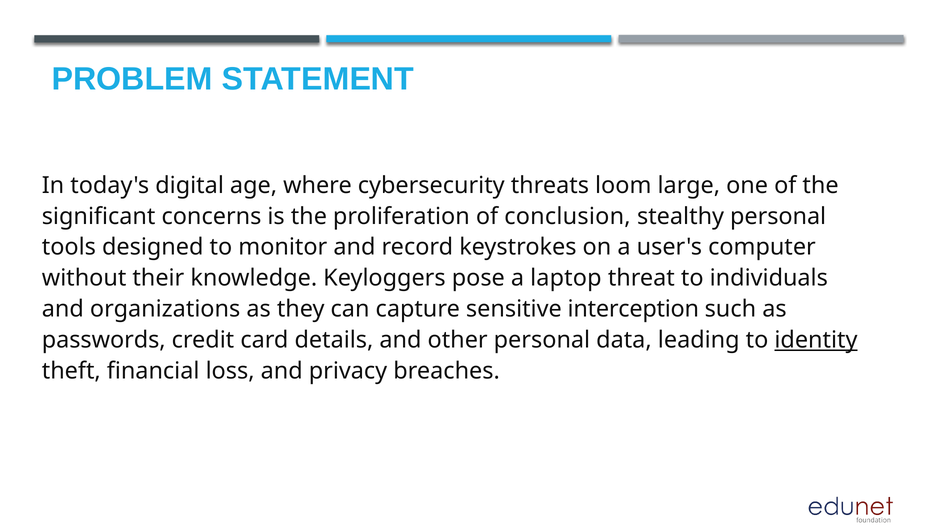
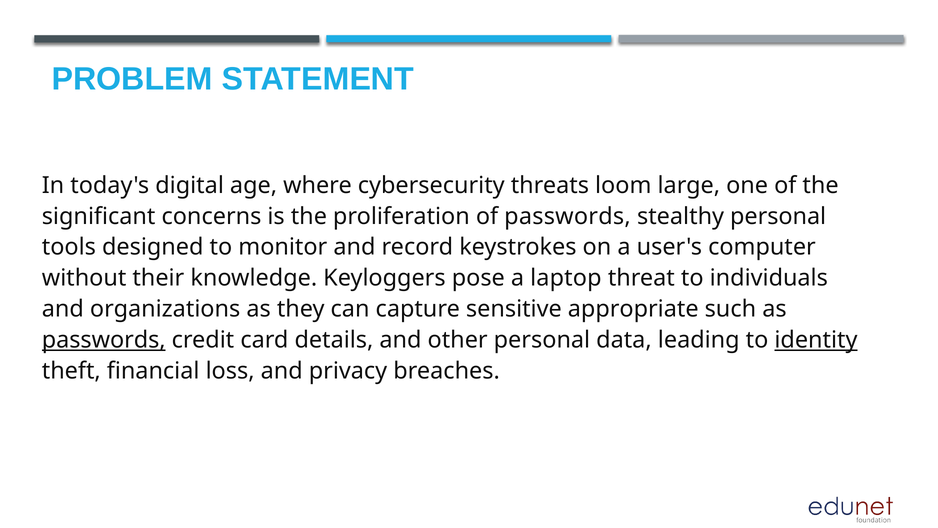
of conclusion: conclusion -> passwords (567, 216)
interception: interception -> appropriate (633, 309)
passwords underline: none -> present (104, 340)
